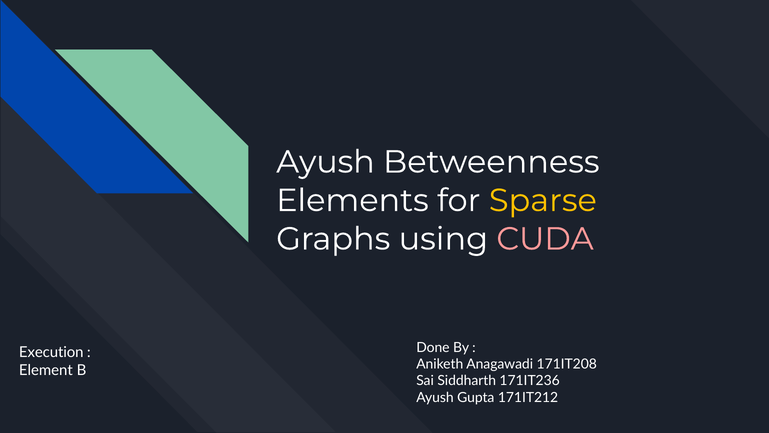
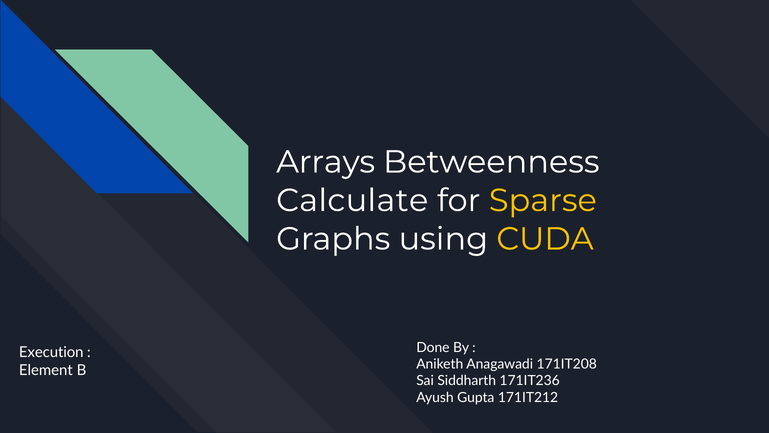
Ayush: Ayush -> Arrays (326, 162)
Elements: Elements -> Calculate (352, 200)
CUDA colour: pink -> yellow (545, 239)
